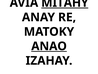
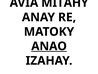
MITAHY underline: present -> none (65, 3)
